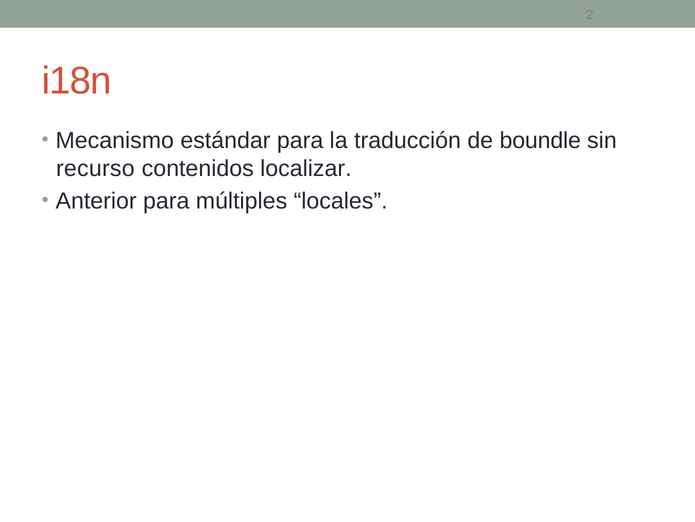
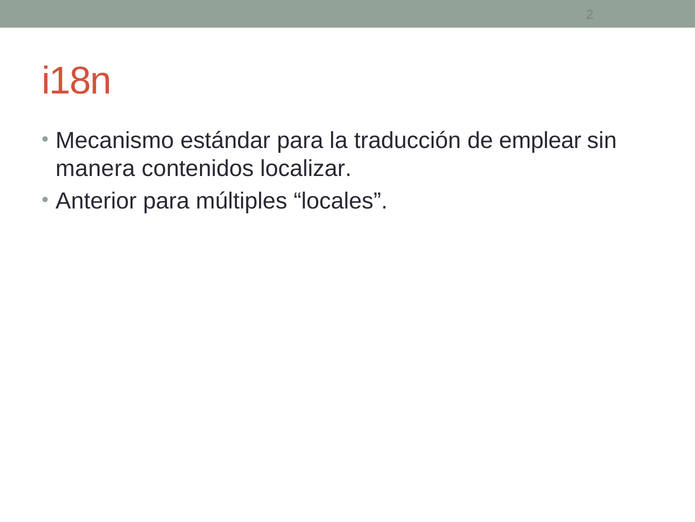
boundle: boundle -> emplear (540, 141)
recurso: recurso -> manera (95, 168)
